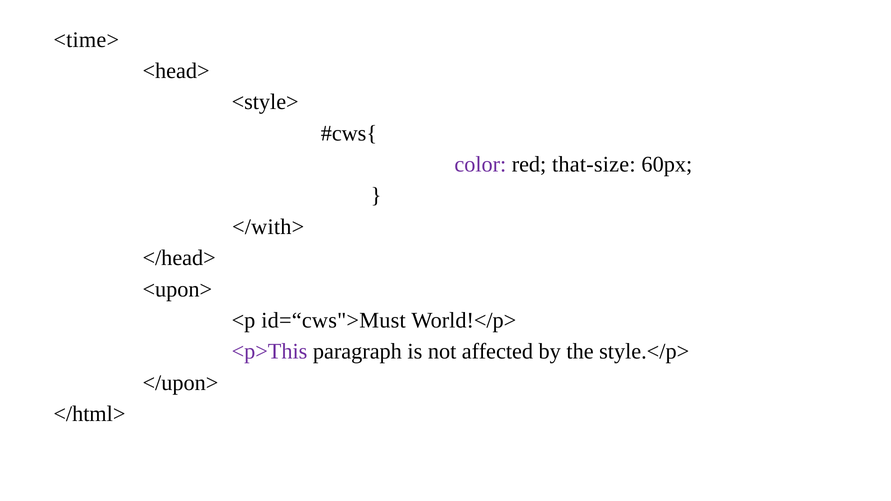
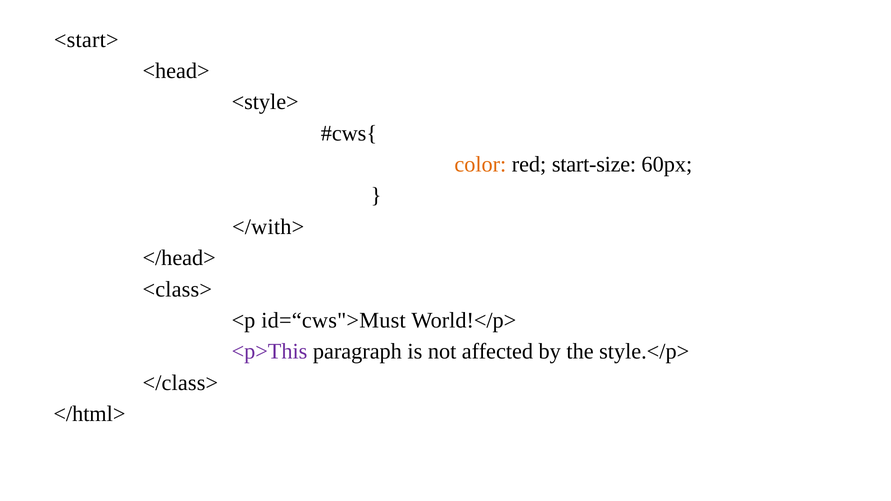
<time>: <time> -> <start> (86, 40)
color colour: purple -> orange (480, 165)
that-size: that-size -> start-size (594, 165)
<upon>: <upon> -> <class> (177, 289)
</upon>: </upon> -> </class> (180, 383)
